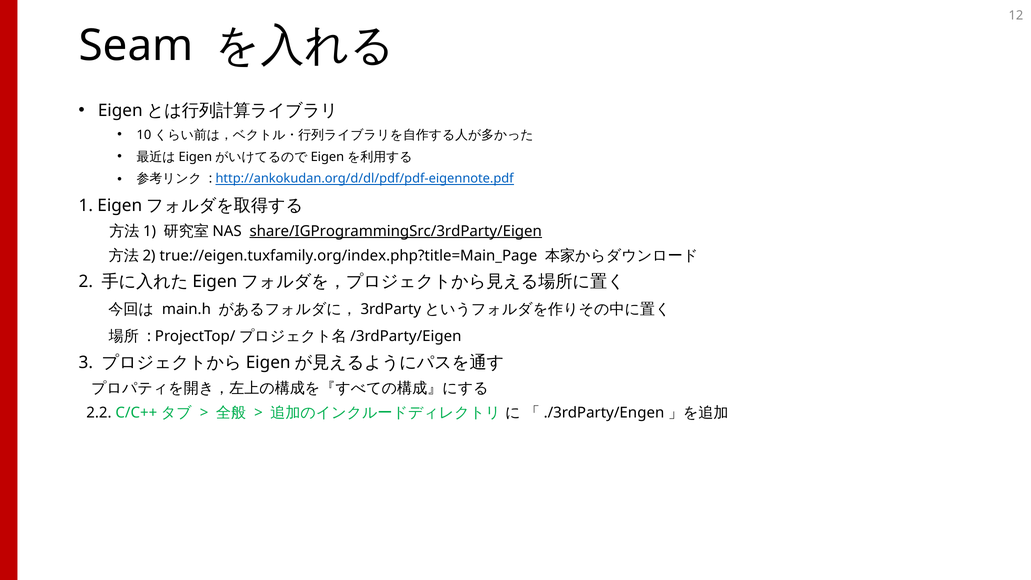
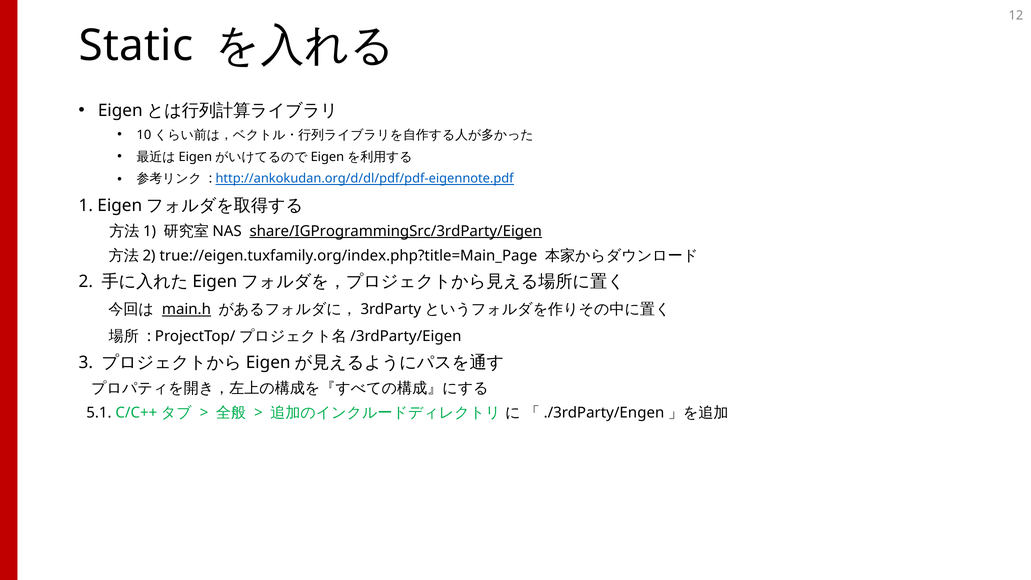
Seam: Seam -> Static (136, 46)
main.h underline: none -> present (186, 309)
2.2: 2.2 -> 5.1 (99, 413)
